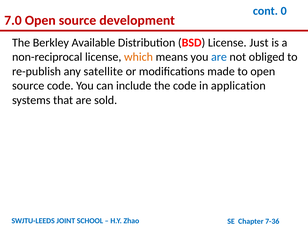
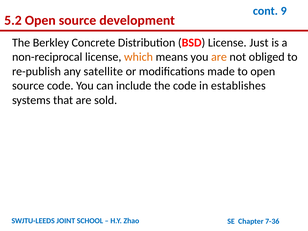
0: 0 -> 9 (284, 11)
7.0: 7.0 -> 5.2 (13, 20)
Available: Available -> Concrete (93, 43)
are colour: blue -> orange (219, 57)
application: application -> establishes (238, 86)
